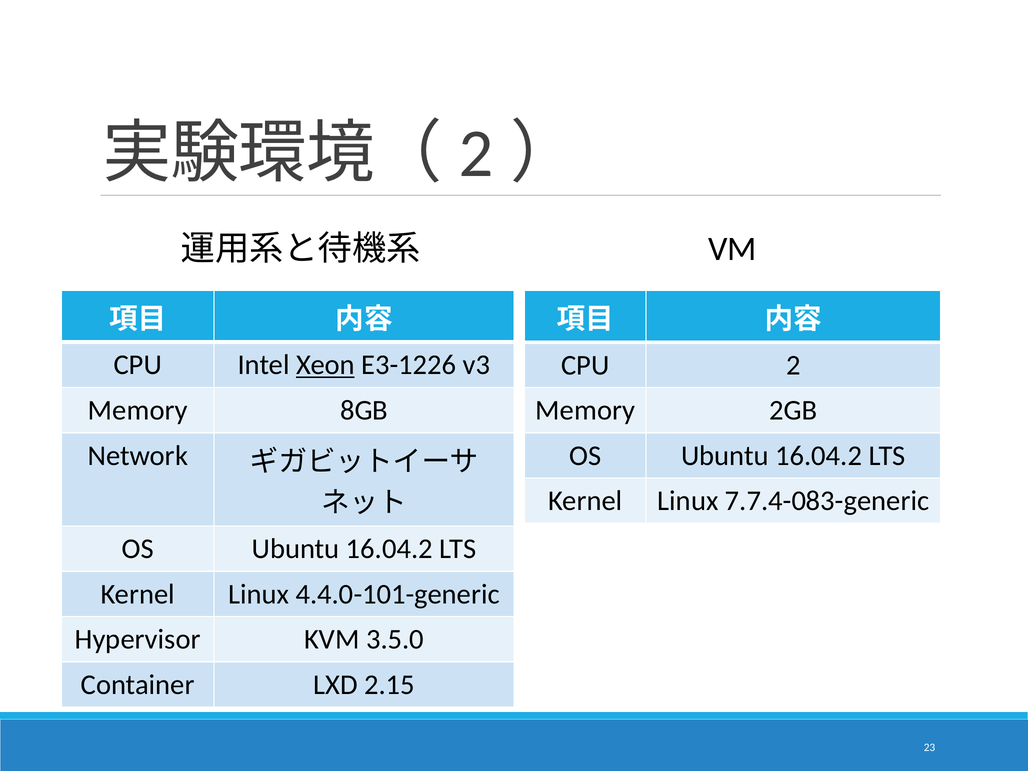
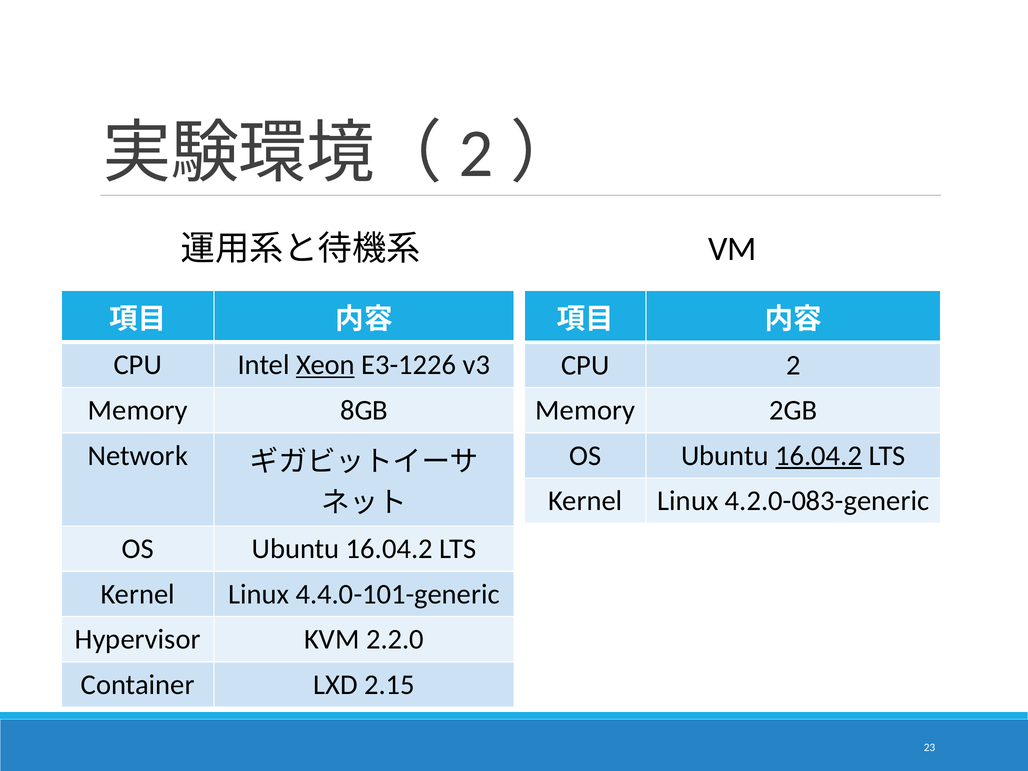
16.04.2 underline: none -> present (819, 456)
7.7.4-083-generic: 7.7.4-083-generic -> 4.2.0-083-generic (827, 501)
3.5.0: 3.5.0 -> 2.2.0 (395, 639)
